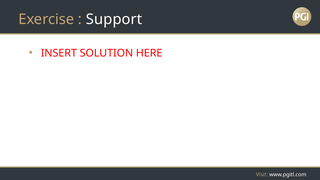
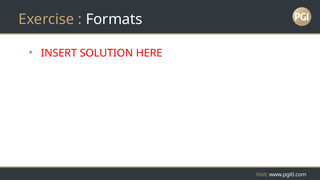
Support: Support -> Formats (114, 19)
